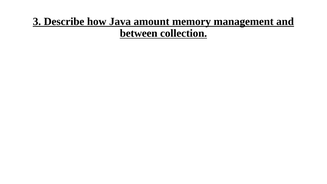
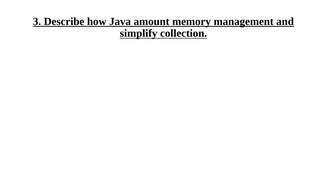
between: between -> simplify (139, 33)
